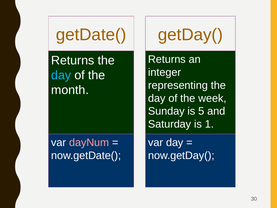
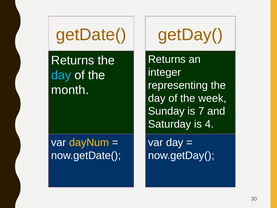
5: 5 -> 7 (201, 111)
1: 1 -> 4 (209, 124)
dayNum colour: pink -> yellow (89, 142)
